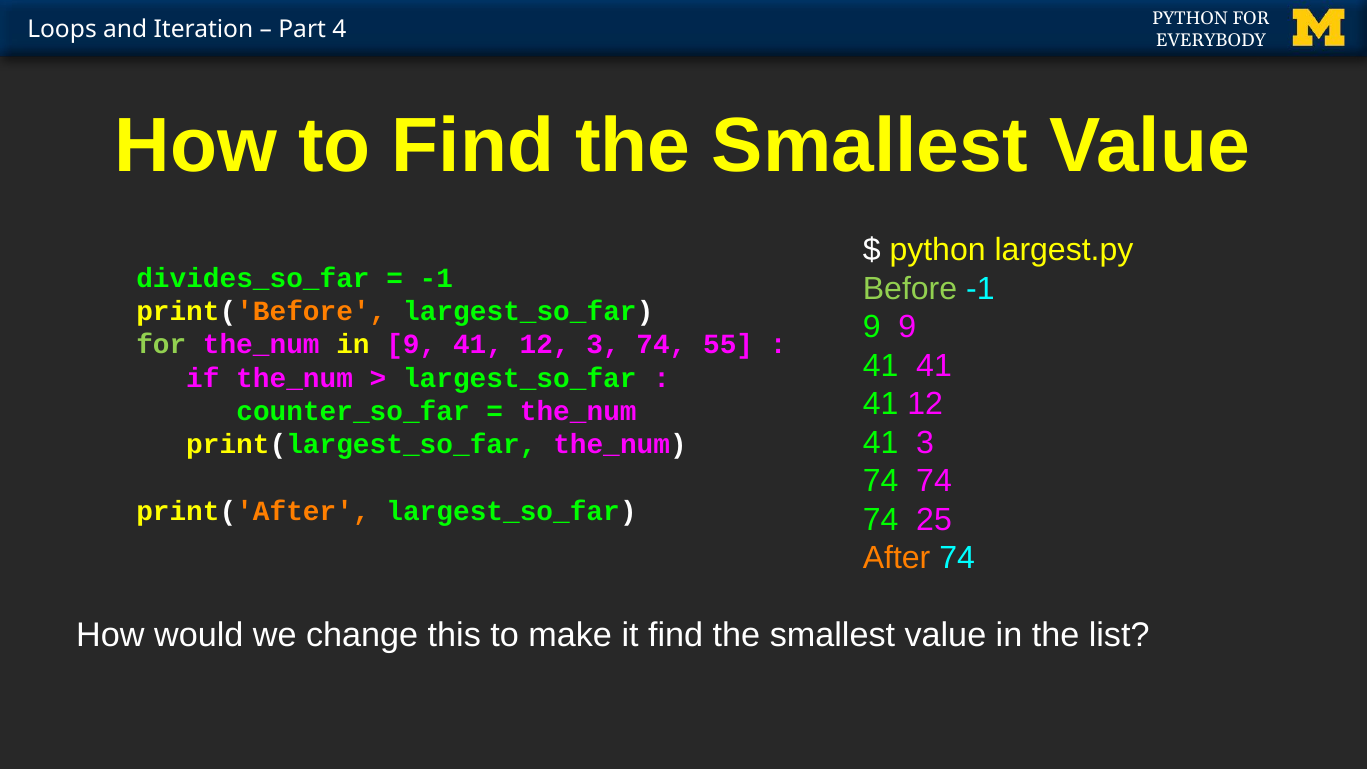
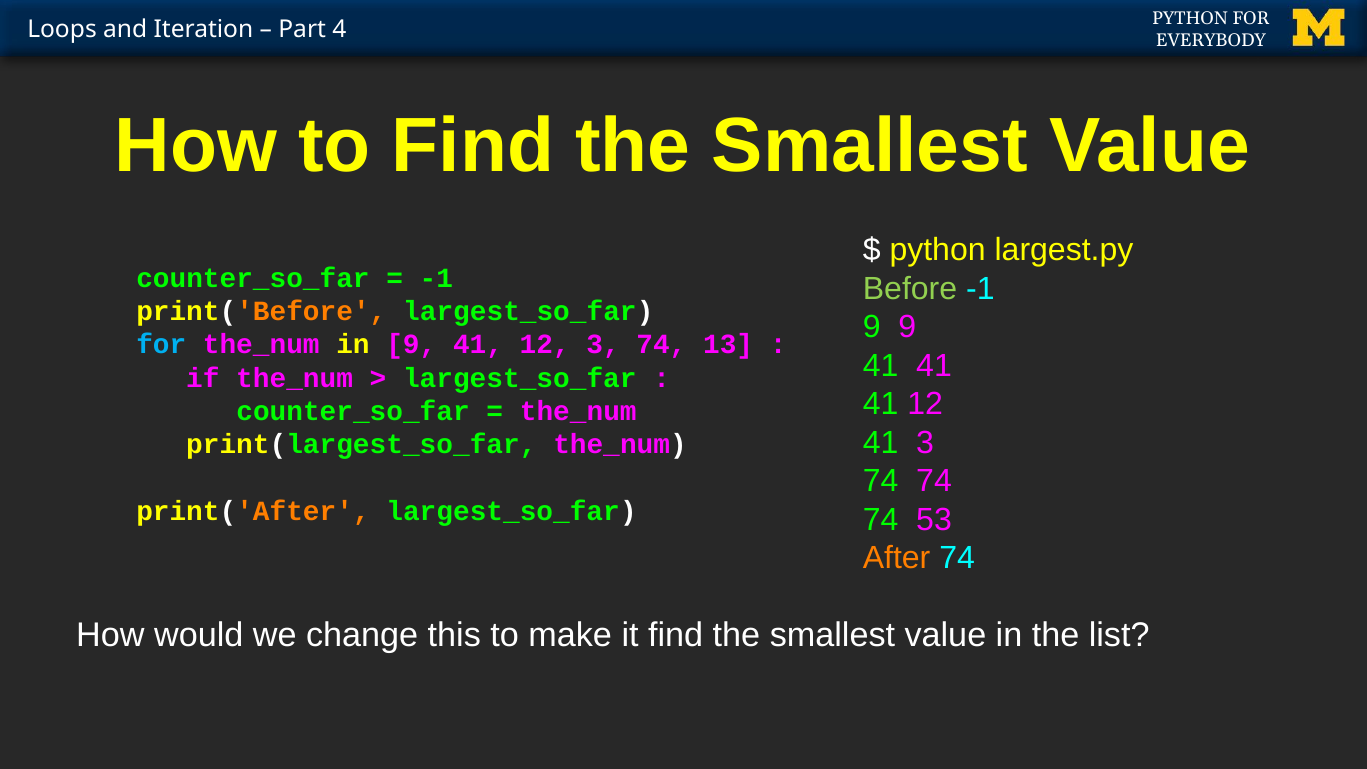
divides_so_far: divides_so_far -> counter_so_far (253, 278)
for colour: light green -> light blue (161, 345)
55: 55 -> 13 (728, 345)
25: 25 -> 53 (934, 519)
